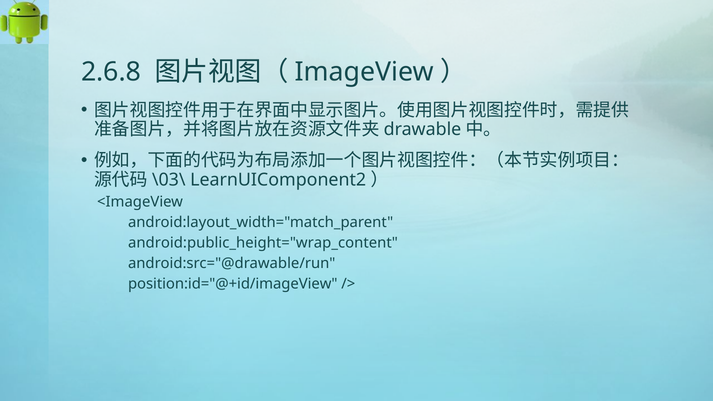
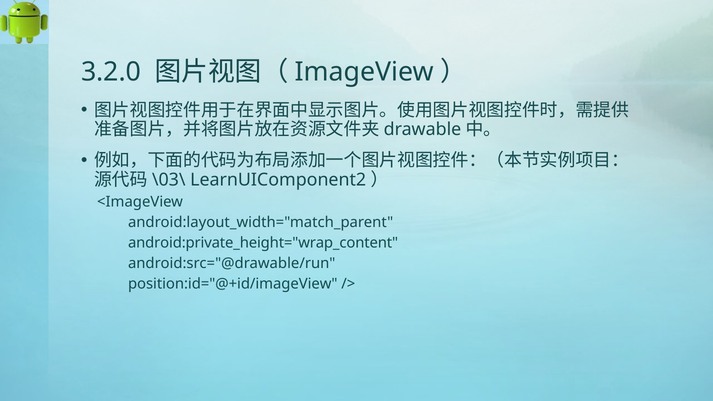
2.6.8: 2.6.8 -> 3.2.0 (111, 72)
android:public_height="wrap_content: android:public_height="wrap_content -> android:private_height="wrap_content (263, 243)
